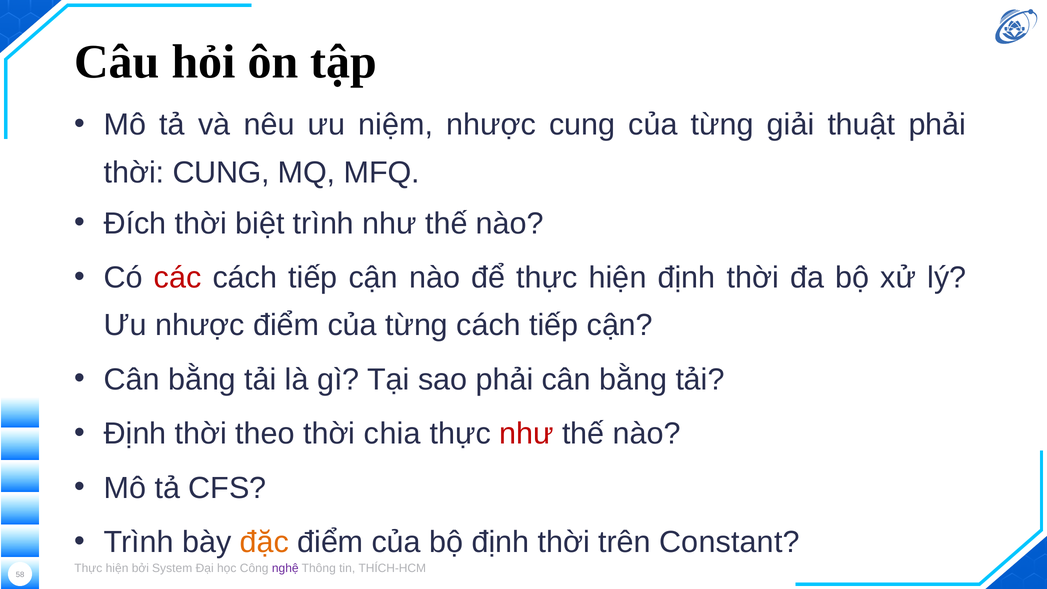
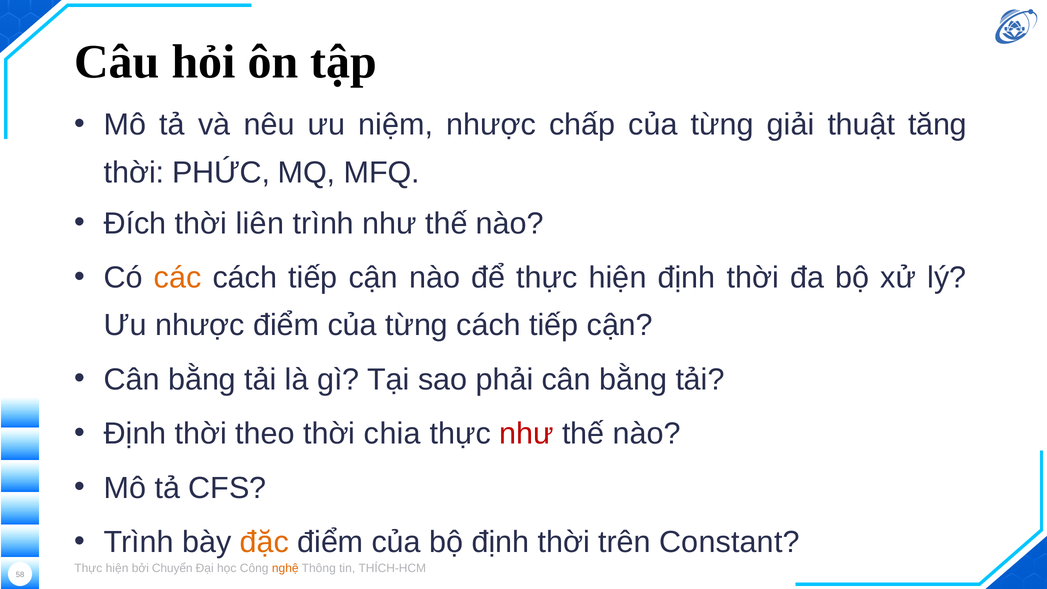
nhược cung: cung -> chấp (582, 125)
thuật phải: phải -> tăng (938, 125)
thời CUNG: CUNG -> PHỨC (221, 173)
biệt: biệt -> liên (260, 223)
các colour: red -> orange (178, 278)
System: System -> Chuyển (172, 568)
nghệ colour: purple -> orange (285, 568)
